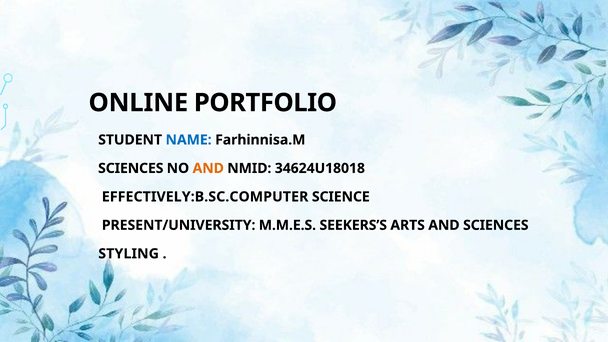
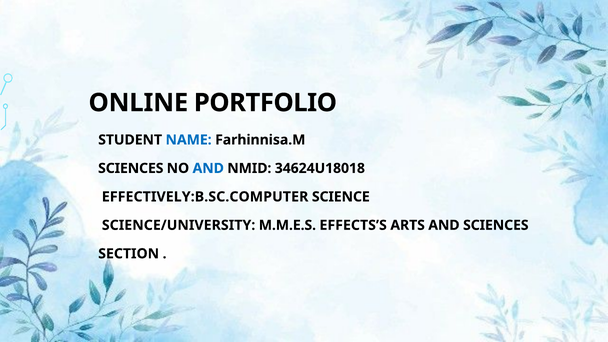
AND colour: orange -> blue (208, 168)
PRESENT/UNIVERSITY: PRESENT/UNIVERSITY -> SCIENCE/UNIVERSITY (179, 225)
SEEKERS’S: SEEKERS’S -> EFFECTS’S (353, 225)
STYLING: STYLING -> SECTION (129, 254)
